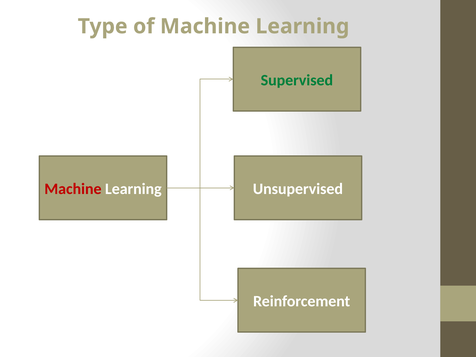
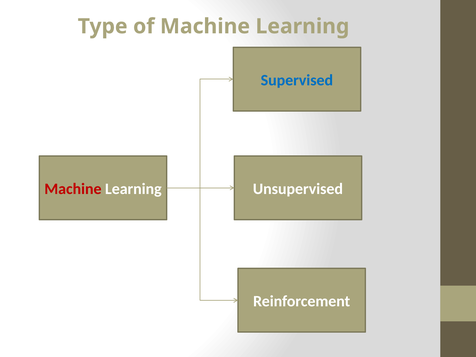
Supervised colour: green -> blue (297, 80)
